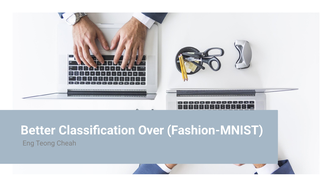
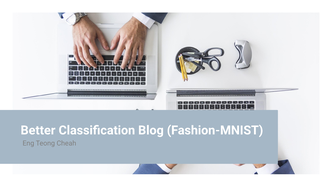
Over: Over -> Blog (151, 130)
